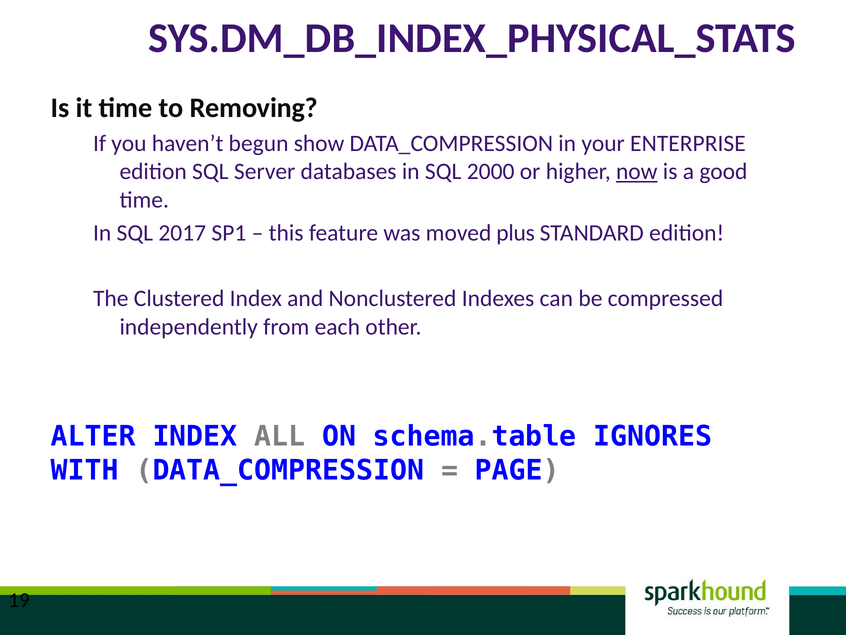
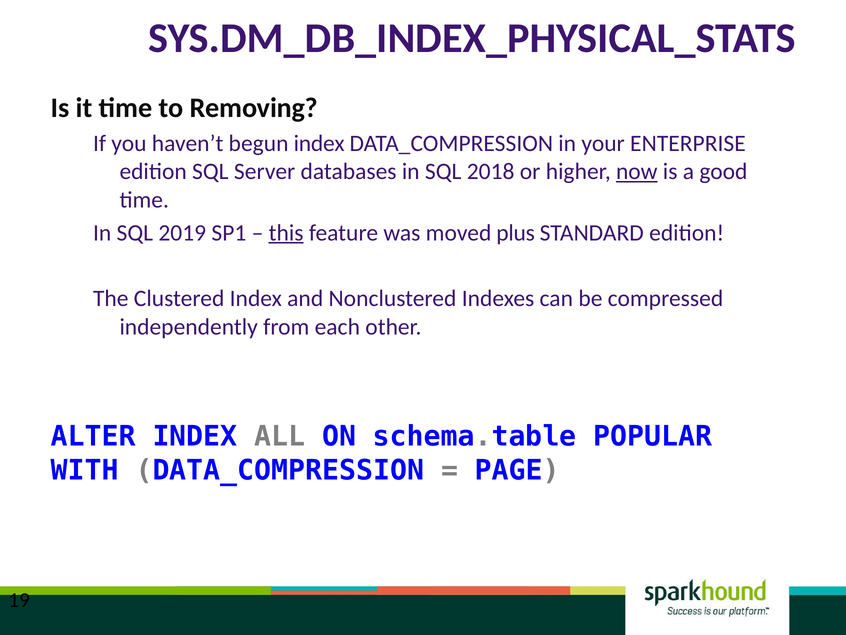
begun show: show -> index (319, 143)
2000: 2000 -> 2018 (491, 171)
2017: 2017 -> 2019 (182, 233)
this underline: none -> present (286, 233)
IGNORES: IGNORES -> POPULAR (653, 436)
